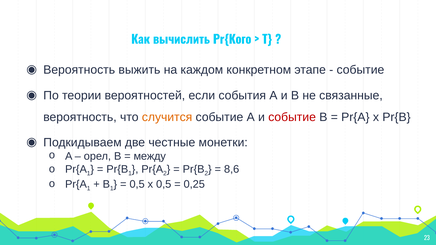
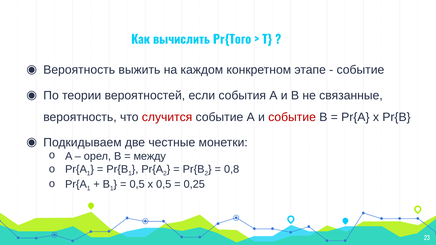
Pr{Кого: Pr{Кого -> Pr{Того (232, 40)
случится colour: orange -> red (167, 117)
8,6: 8,6 -> 0,8 (232, 170)
